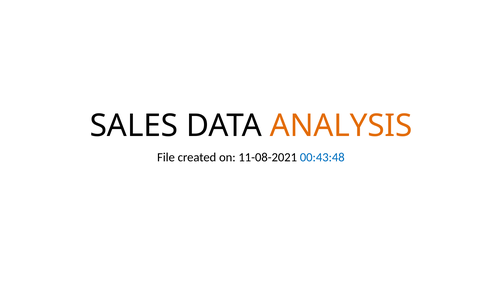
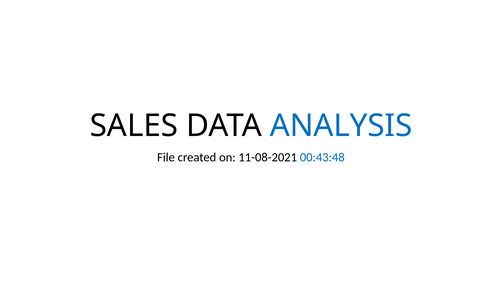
ANALYSIS colour: orange -> blue (341, 125)
